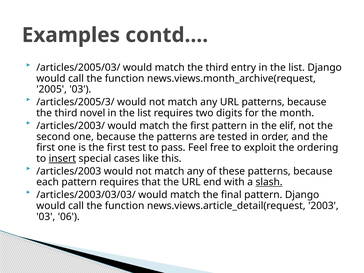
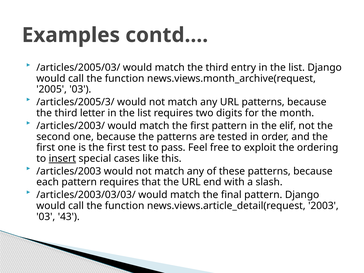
novel: novel -> letter (93, 113)
slash underline: present -> none (269, 182)
06: 06 -> 43 (69, 217)
